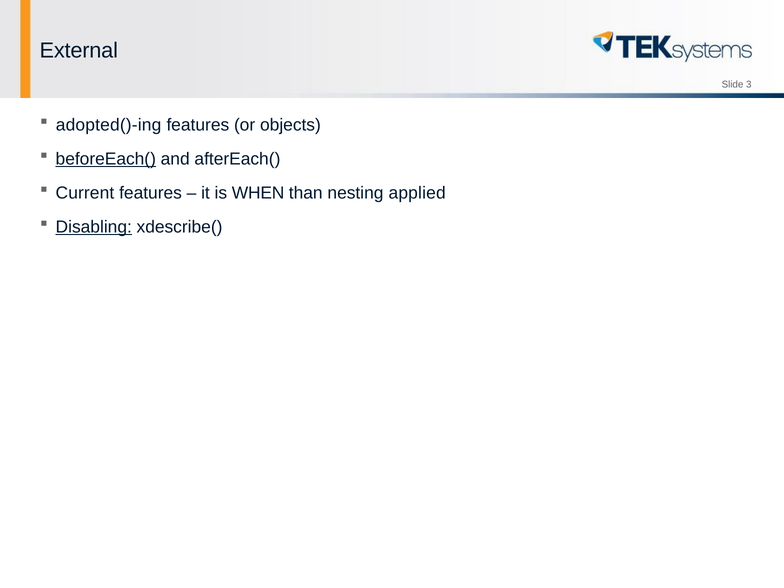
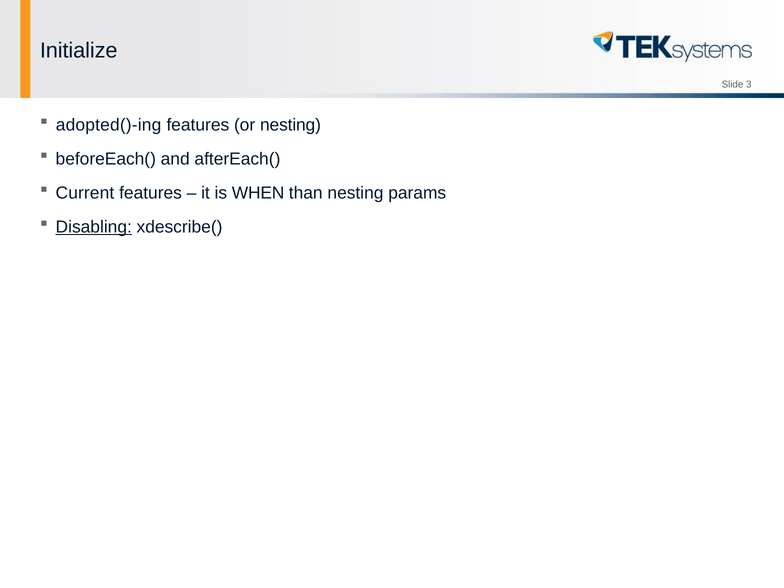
External: External -> Initialize (79, 50)
or objects: objects -> nesting (291, 125)
beforeEach( underline: present -> none (106, 159)
applied: applied -> params (417, 193)
